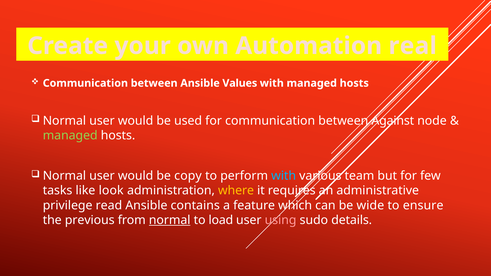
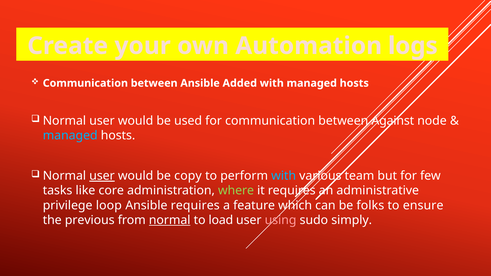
real: real -> logs (413, 46)
Values: Values -> Added (240, 83)
managed colour: light green -> light blue (70, 136)
user underline: none -> present (102, 176)
look: look -> core (111, 191)
where colour: yellow -> light green (236, 191)
read: read -> loop (109, 205)
Ansible contains: contains -> requires (195, 205)
wide: wide -> folks (370, 205)
details: details -> simply (352, 220)
